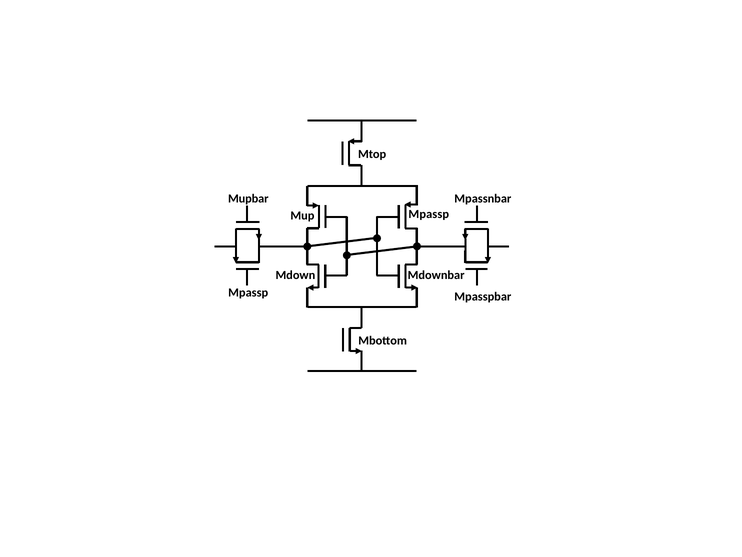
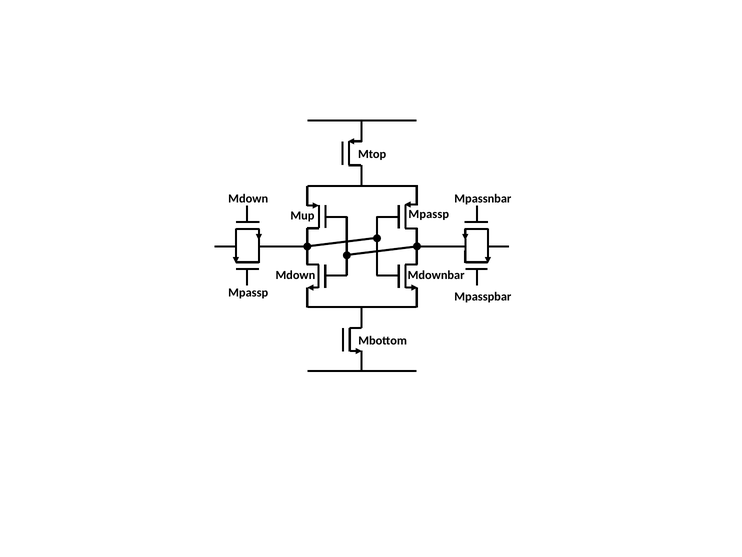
Mupbar: Mupbar -> Mdown (248, 199)
